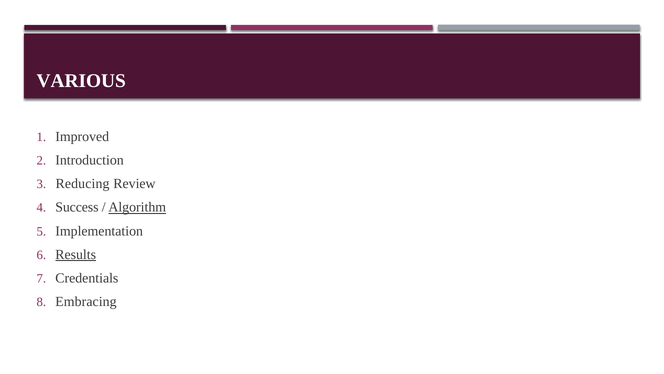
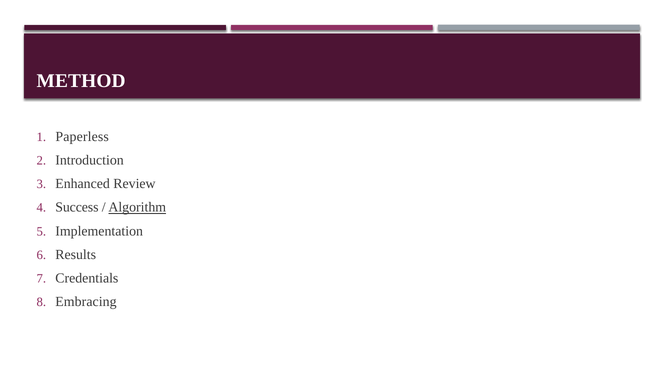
VARIOUS: VARIOUS -> METHOD (81, 81)
Improved: Improved -> Paperless (82, 136)
Reducing: Reducing -> Enhanced (83, 184)
Results underline: present -> none (76, 254)
